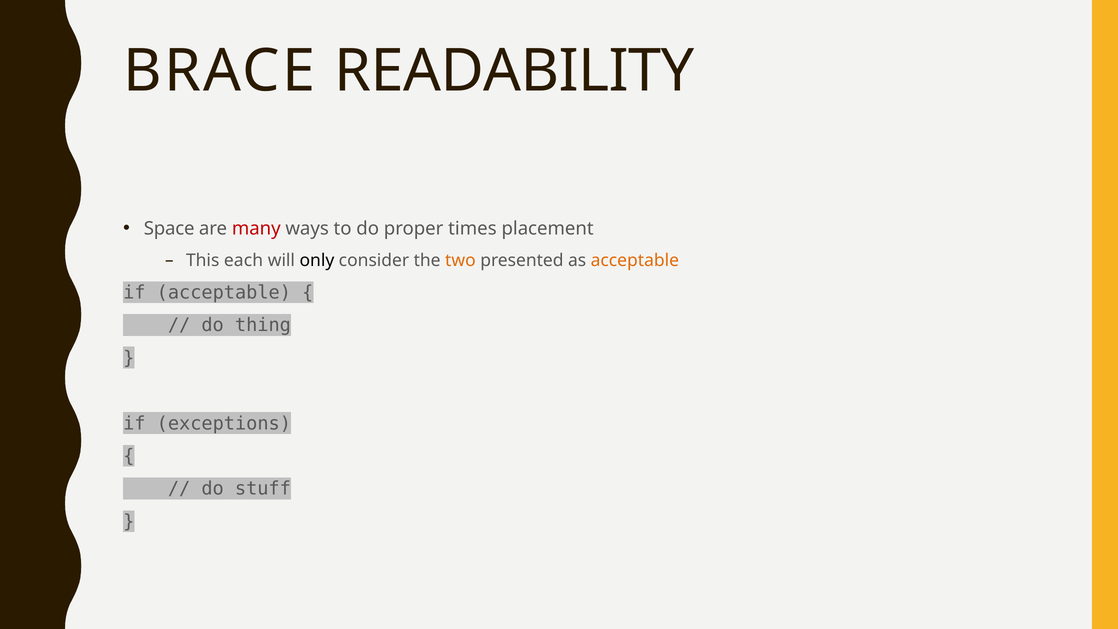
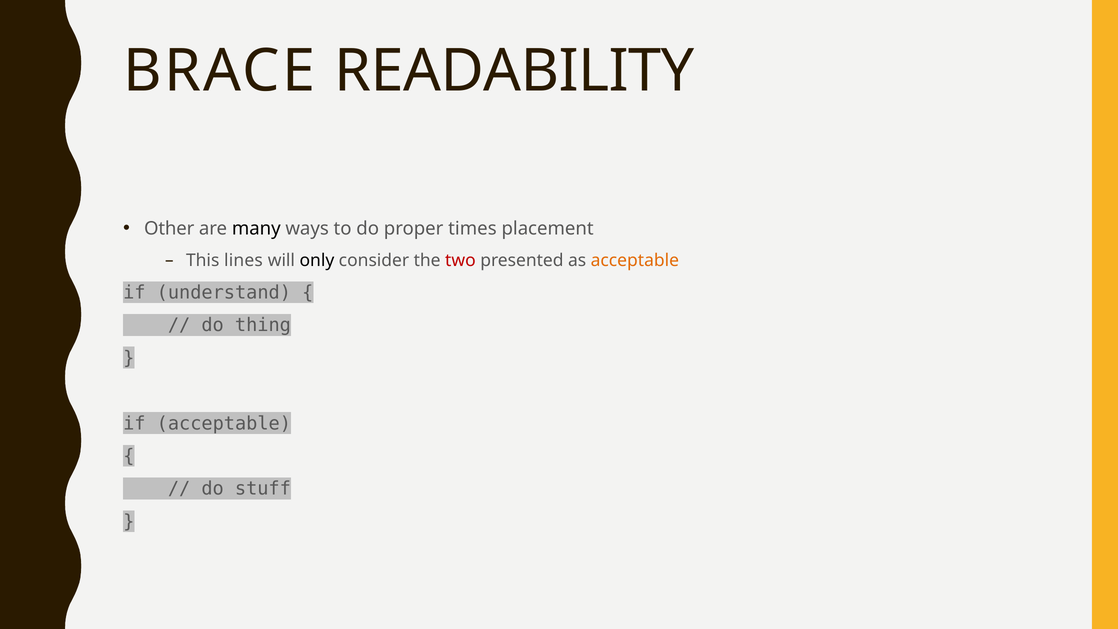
Space: Space -> Other (169, 229)
many colour: red -> black (256, 229)
each: each -> lines (243, 260)
two colour: orange -> red (460, 260)
if acceptable: acceptable -> understand (224, 292)
if exceptions: exceptions -> acceptable (224, 423)
